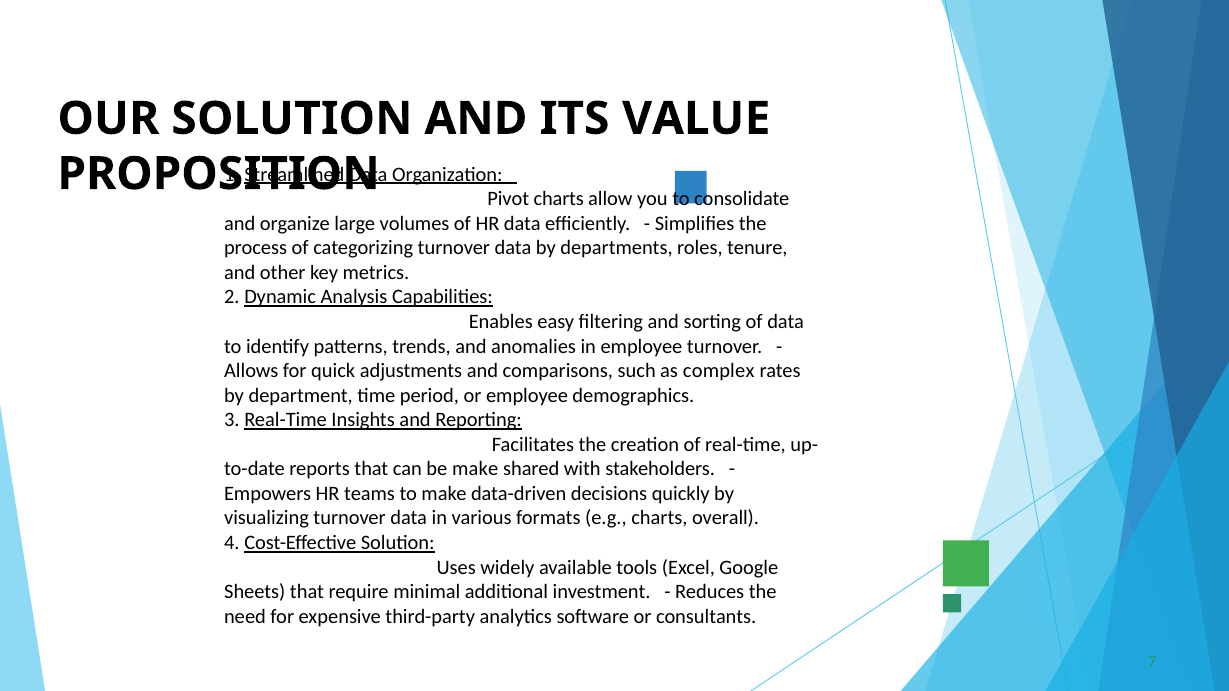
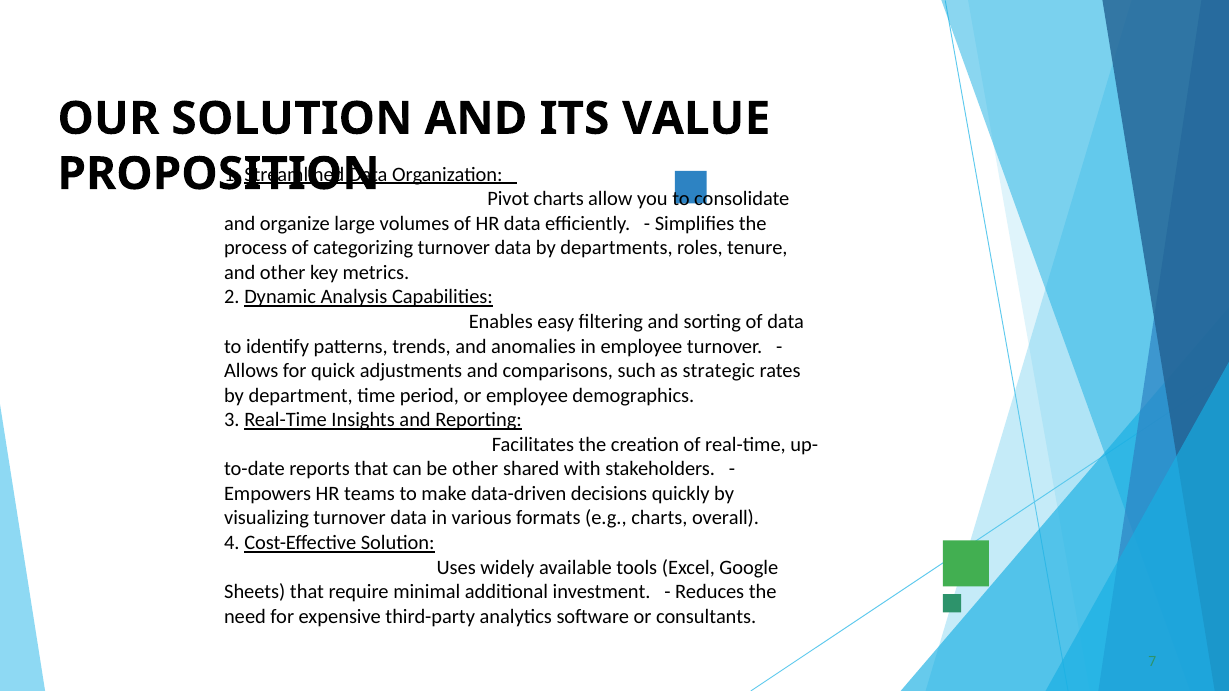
complex: complex -> strategic (719, 371)
be make: make -> other (475, 469)
